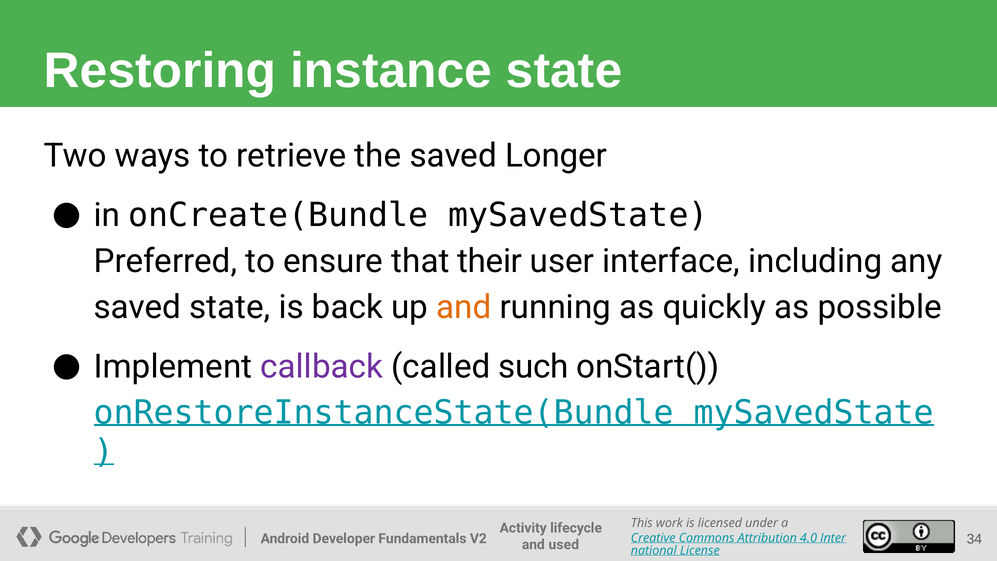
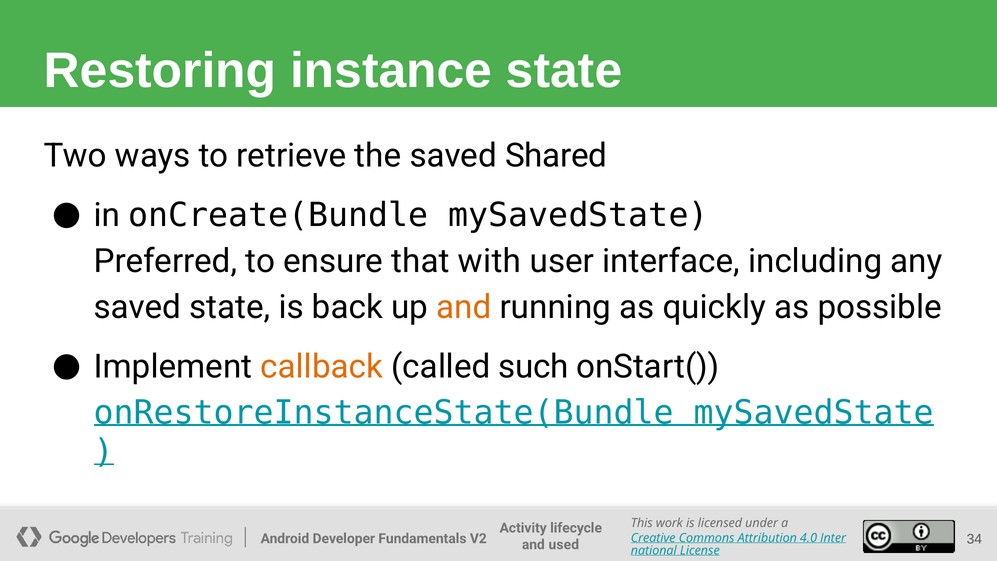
Longer: Longer -> Shared (556, 156)
their: their -> with (490, 261)
callback colour: purple -> orange (322, 367)
